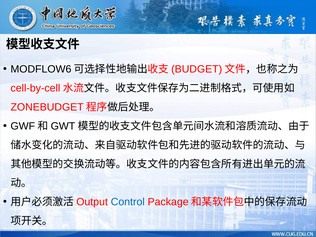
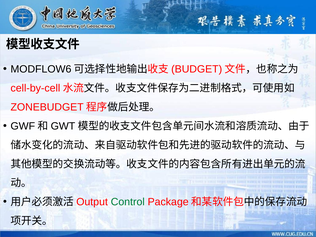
Control colour: blue -> green (128, 202)
